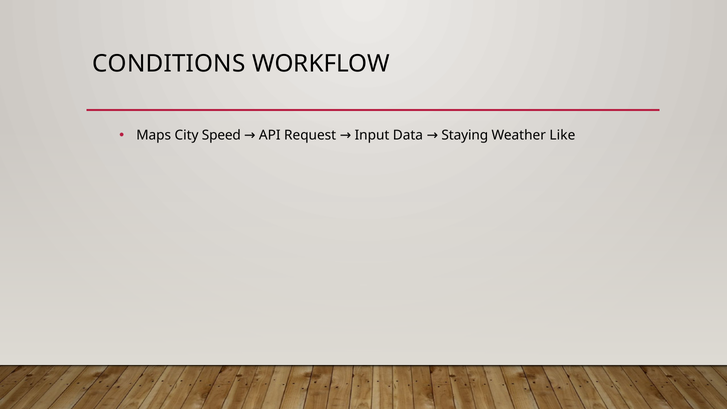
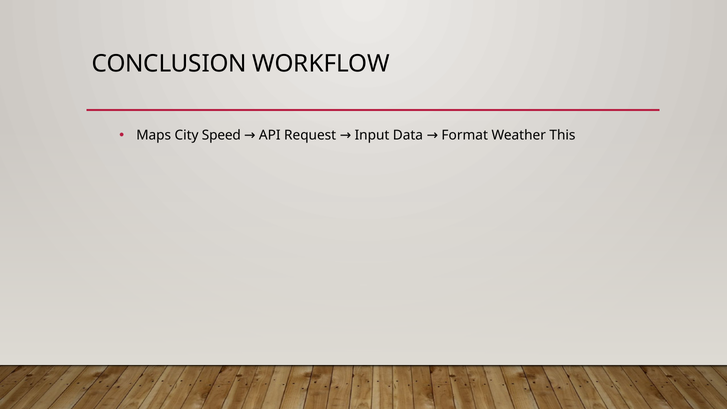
CONDITIONS: CONDITIONS -> CONCLUSION (169, 64)
Staying: Staying -> Format (465, 135)
Like: Like -> This (562, 135)
